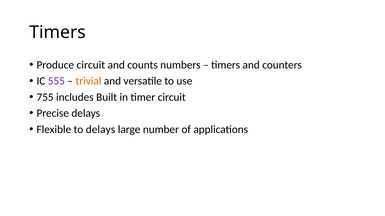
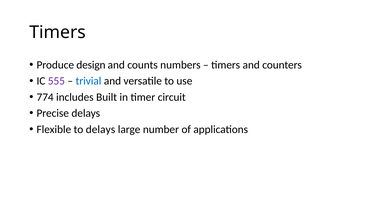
Produce circuit: circuit -> design (91, 65)
trivial colour: orange -> blue (88, 81)
755: 755 -> 774 (45, 97)
